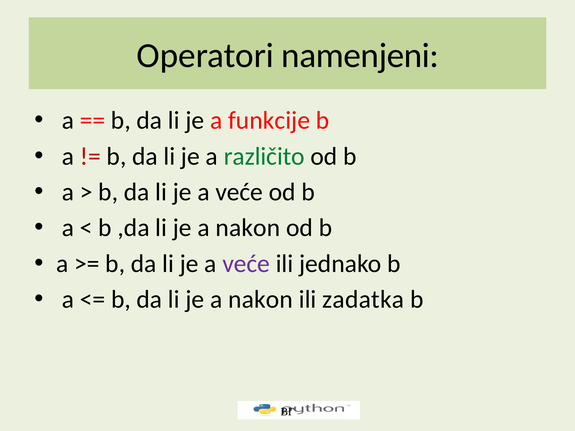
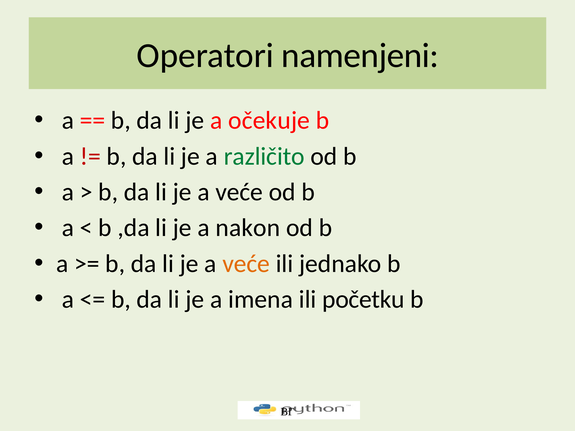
funkcije: funkcije -> očekuje (269, 121)
veće colour: purple -> orange (246, 264)
nakon: nakon -> imena (261, 300)
zadatka: zadatka -> početku (363, 300)
